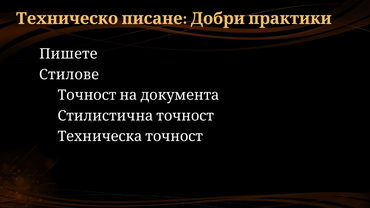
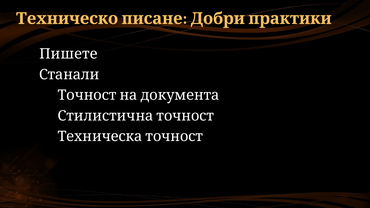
Стилове: Стилове -> Станали (69, 75)
